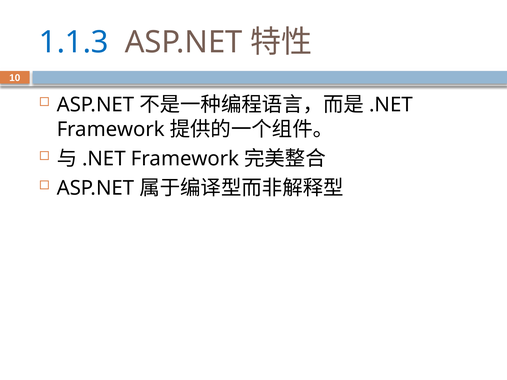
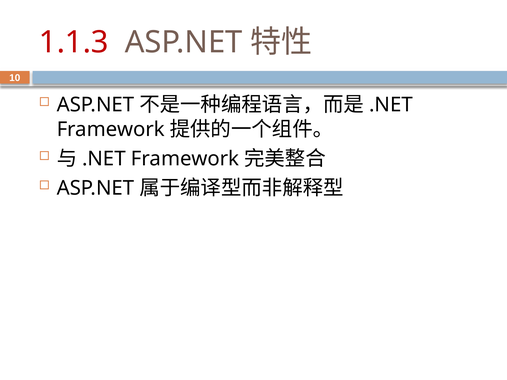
1.1.3 colour: blue -> red (74, 42)
